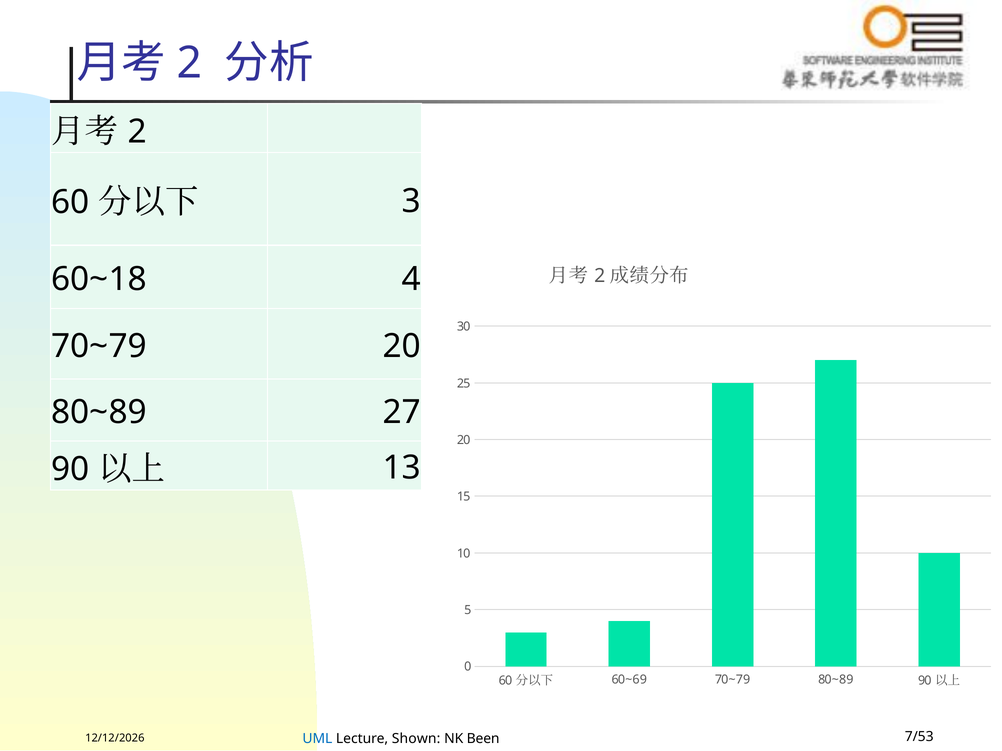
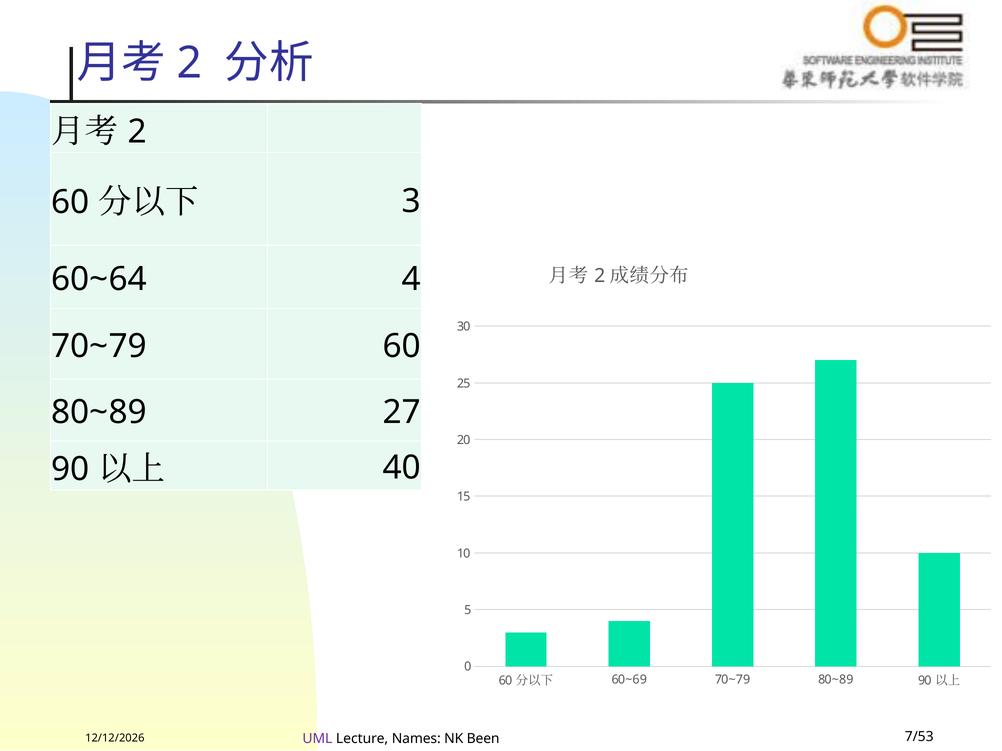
60~18: 60~18 -> 60~64 (99, 279)
70~79 20: 20 -> 60 (402, 346)
13: 13 -> 40 (402, 468)
UML colour: blue -> purple (317, 739)
Shown: Shown -> Names (416, 739)
